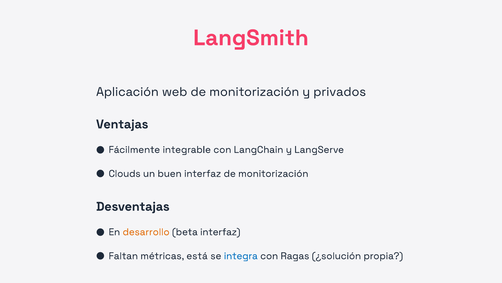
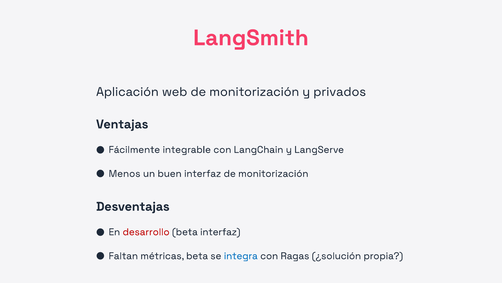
Clouds: Clouds -> Menos (125, 173)
desarrollo colour: orange -> red (146, 231)
métricas está: está -> beta (197, 255)
